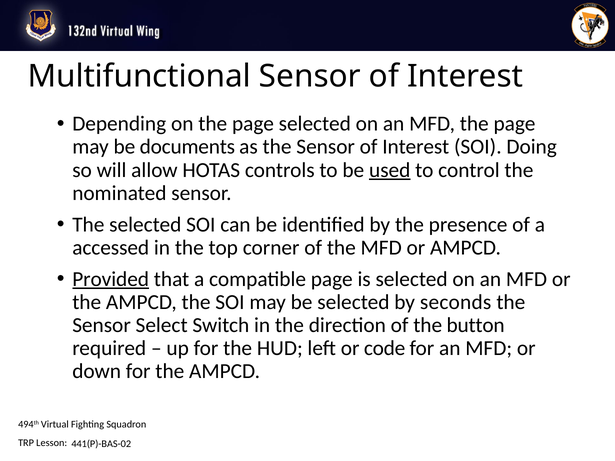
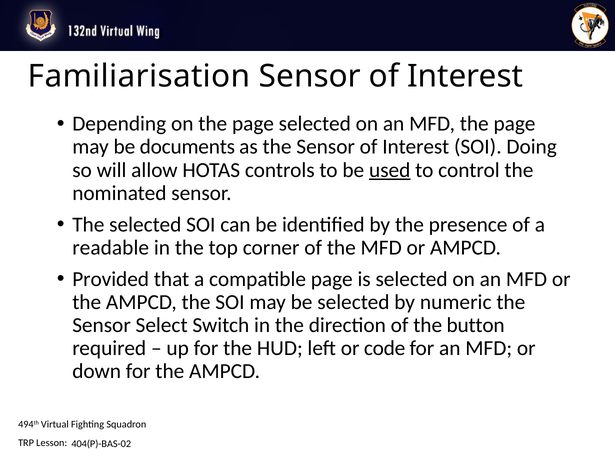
Multifunctional: Multifunctional -> Familiarisation (139, 76)
accessed: accessed -> readable (111, 248)
Provided underline: present -> none (111, 279)
seconds: seconds -> numeric (456, 302)
441(P)-BAS-02: 441(P)-BAS-02 -> 404(P)-BAS-02 (101, 444)
